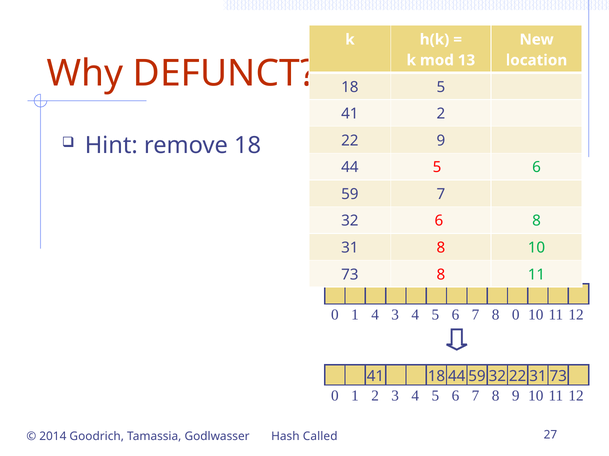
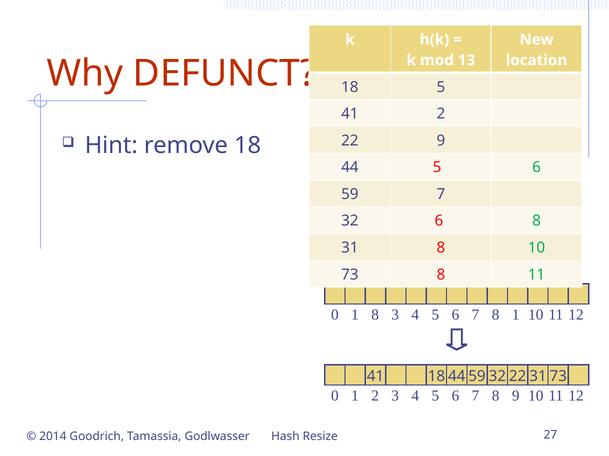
1 4: 4 -> 8 (375, 315)
8 0: 0 -> 1 (516, 315)
Called: Called -> Resize (320, 437)
